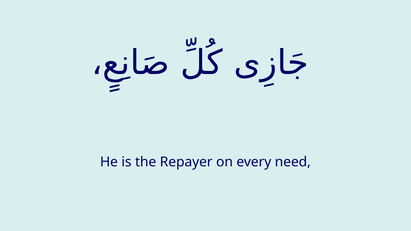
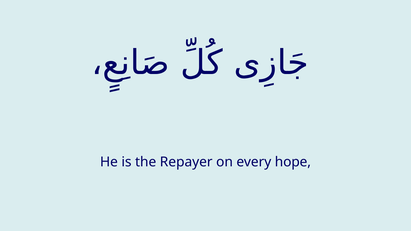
need: need -> hope (293, 162)
